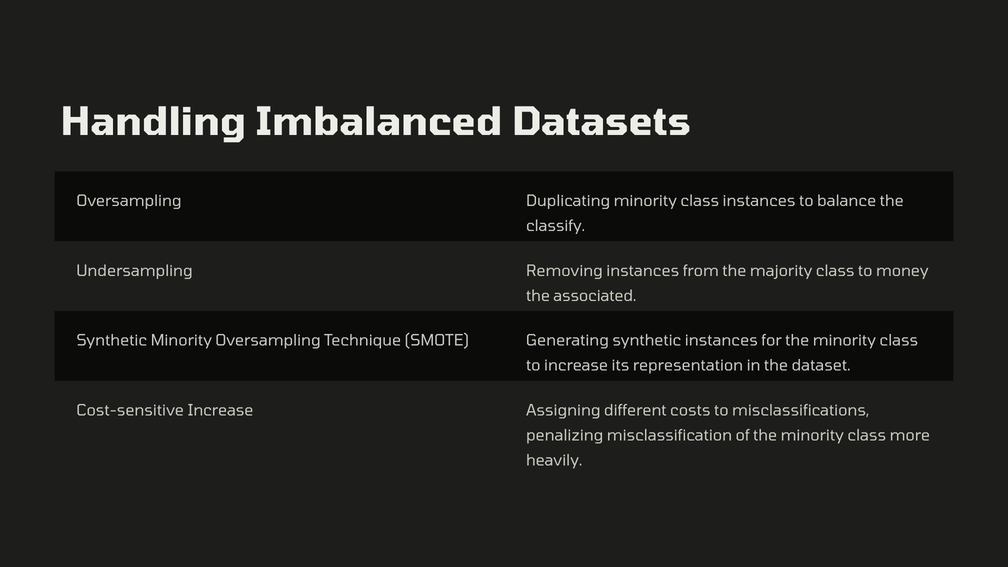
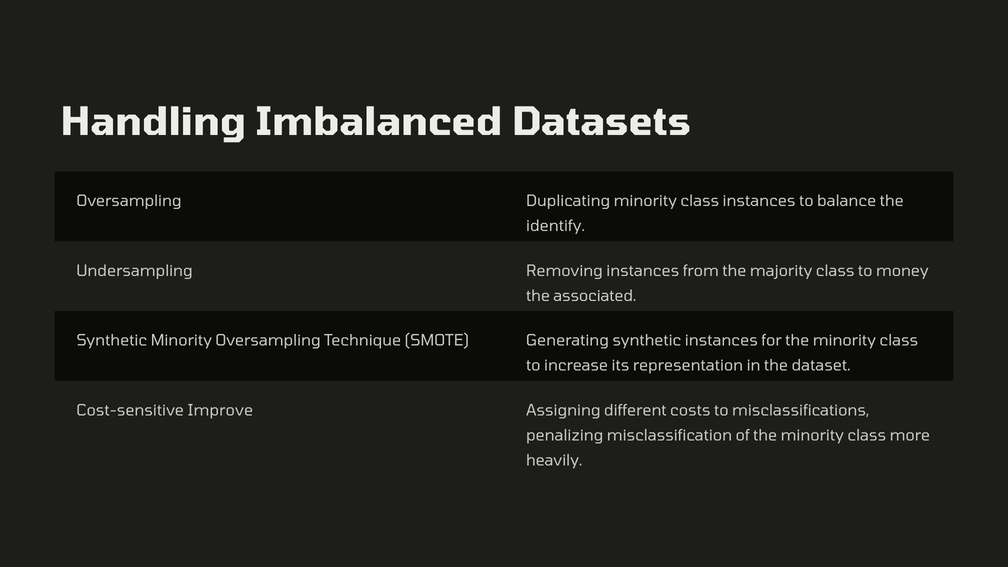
classify: classify -> identify (556, 226)
Cost-sensitive Increase: Increase -> Improve (220, 411)
